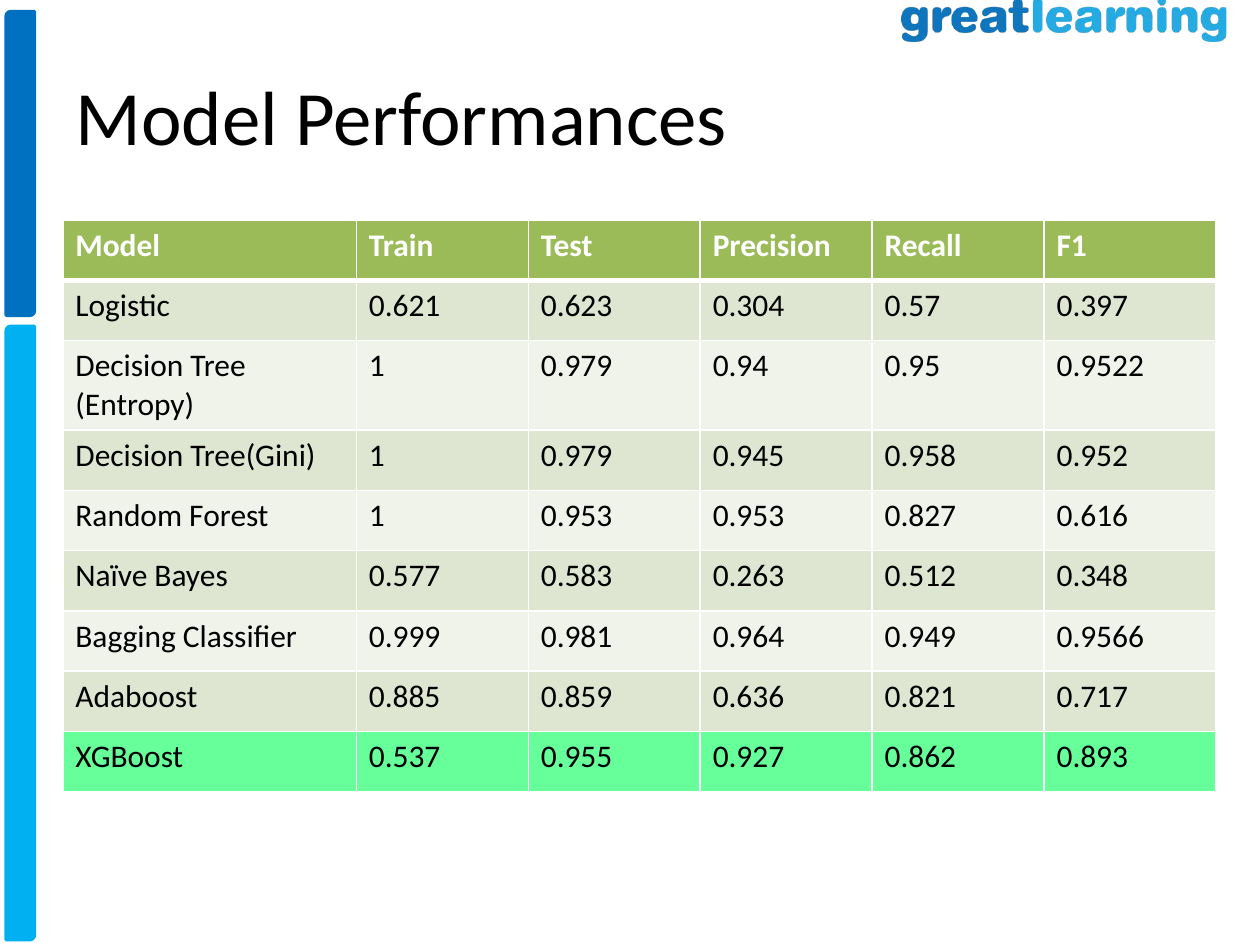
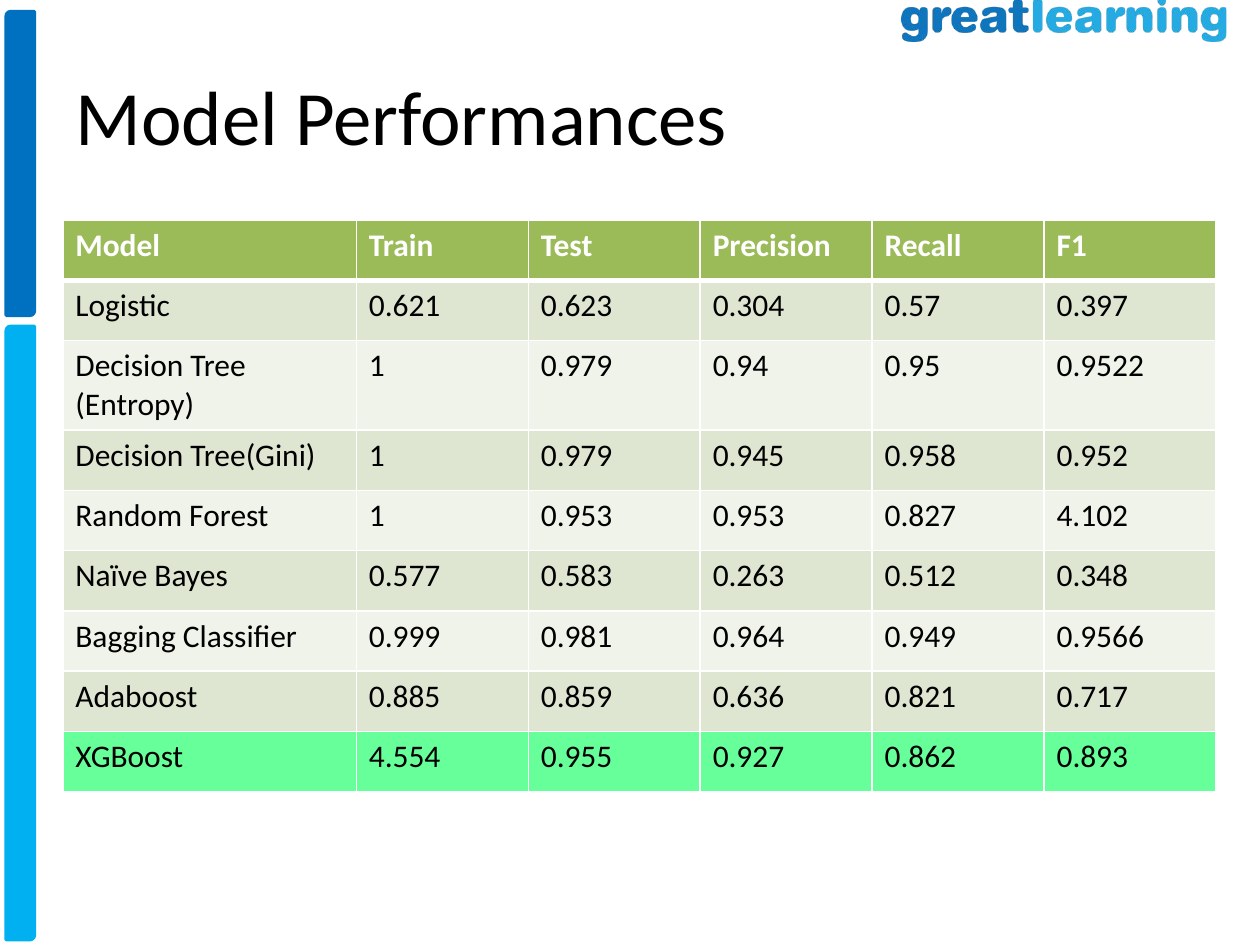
0.616: 0.616 -> 4.102 (1092, 516)
0.537: 0.537 -> 4.554 (405, 758)
